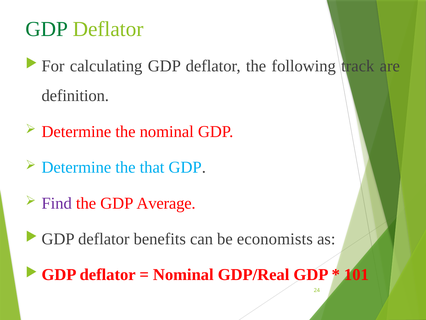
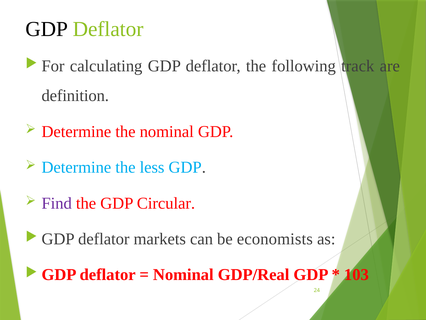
GDP colour: green -> black (47, 29)
that: that -> less (152, 167)
Average: Average -> Circular (166, 203)
benefits: benefits -> markets (160, 239)
101: 101 -> 103 (356, 274)
